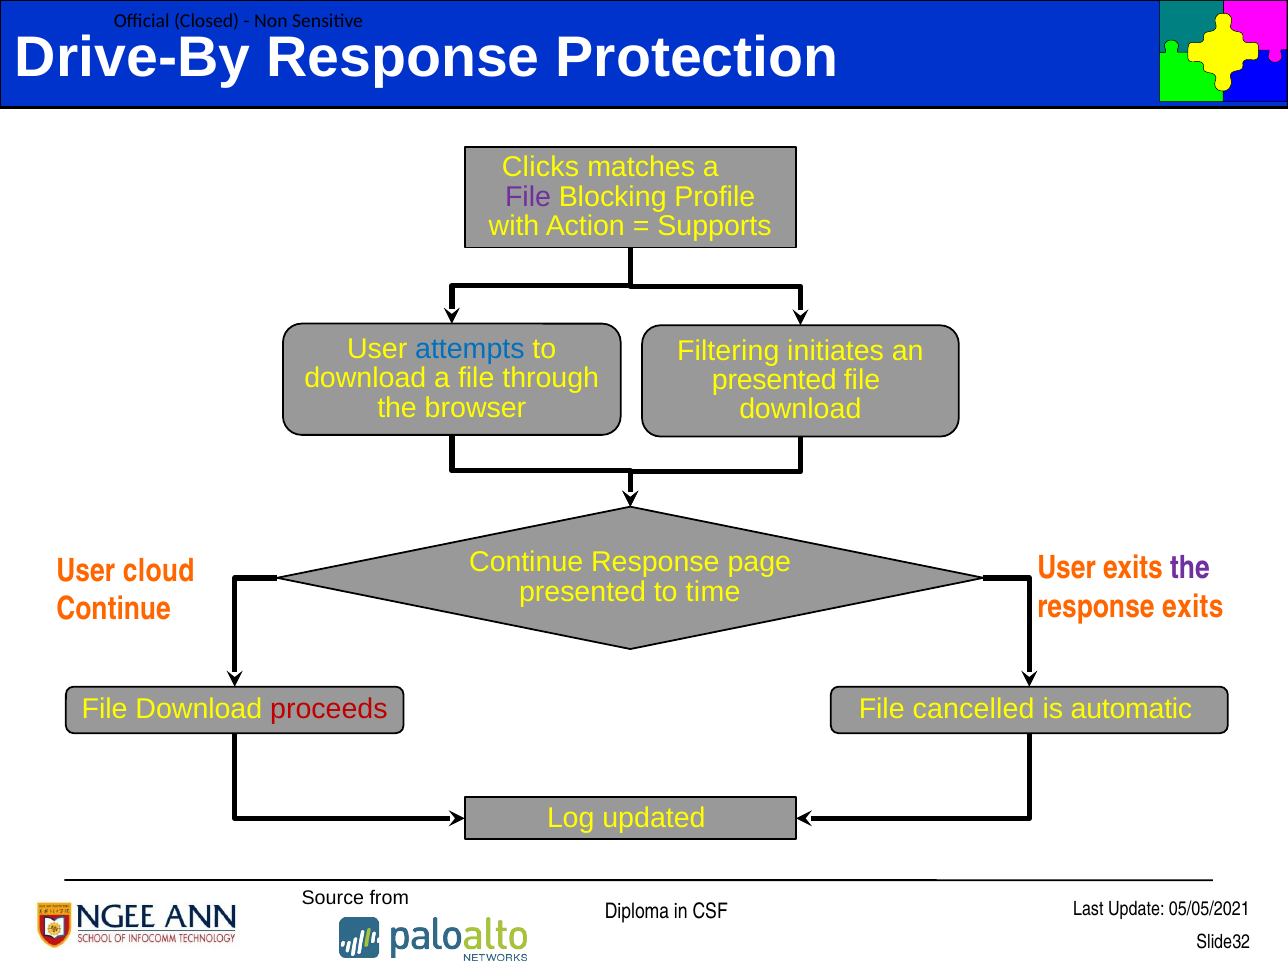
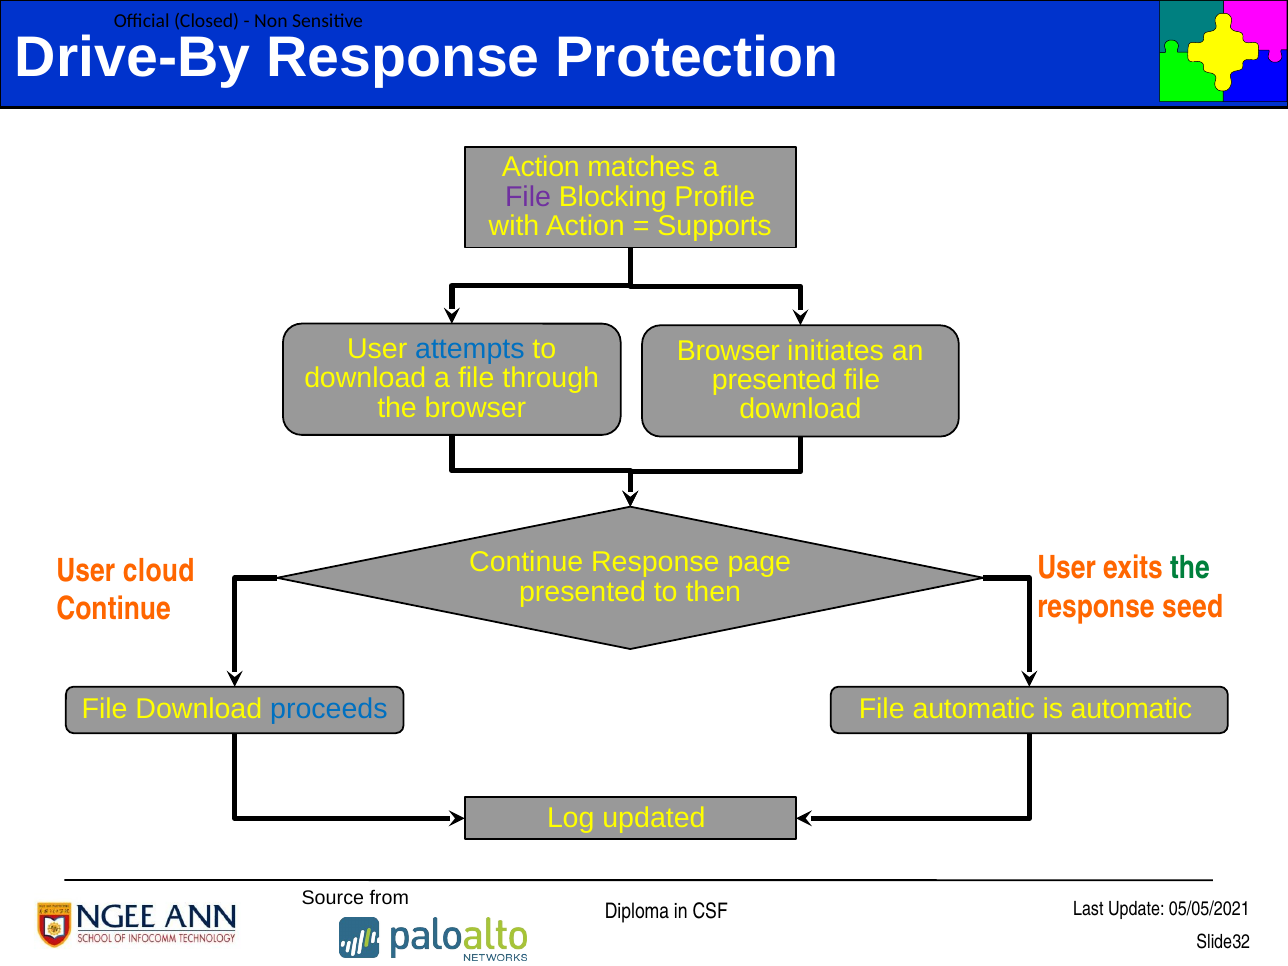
Clicks: Clicks -> Action (541, 168)
Filtering: Filtering -> Browser (728, 351)
the colour: purple -> green (1190, 568)
time: time -> then (713, 592)
response exits: exits -> seed (1193, 607)
proceeds colour: red -> blue (329, 709)
File cancelled: cancelled -> automatic (974, 709)
